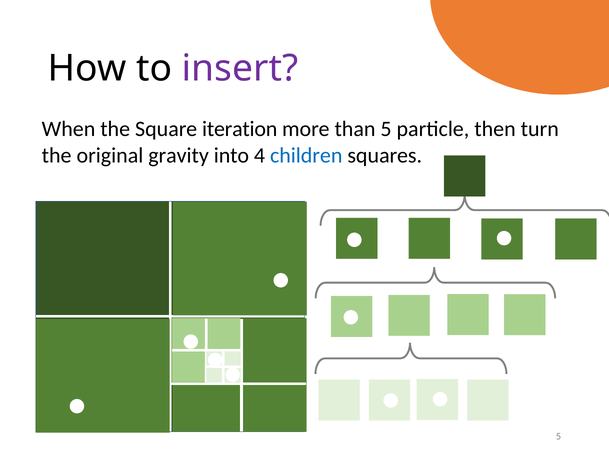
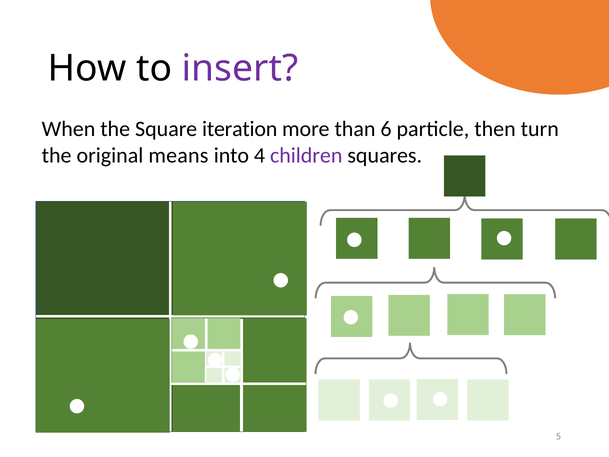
than 5: 5 -> 6 (386, 129)
gravity: gravity -> means (178, 155)
children colour: blue -> purple (306, 155)
